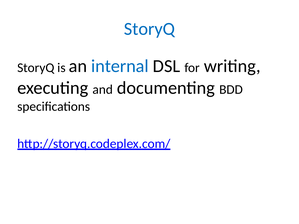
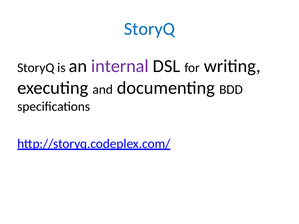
internal colour: blue -> purple (120, 66)
